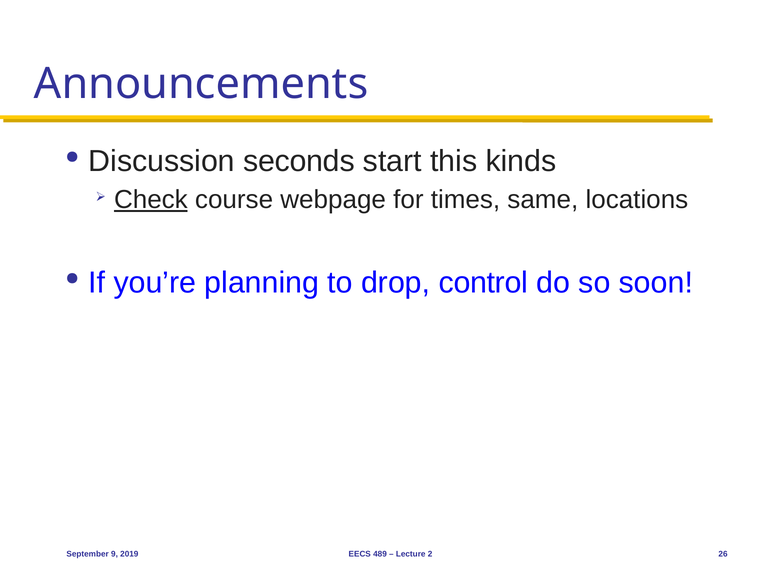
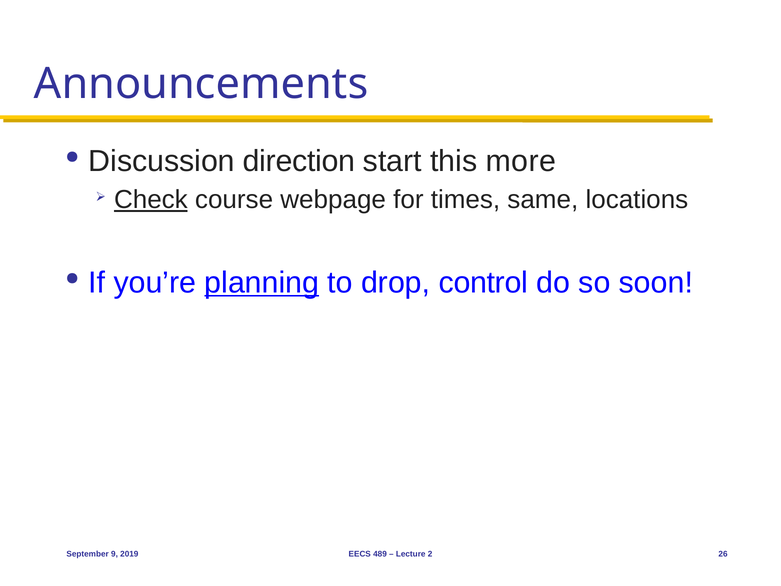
seconds: seconds -> direction (299, 161)
kinds: kinds -> more (521, 161)
planning underline: none -> present (262, 283)
